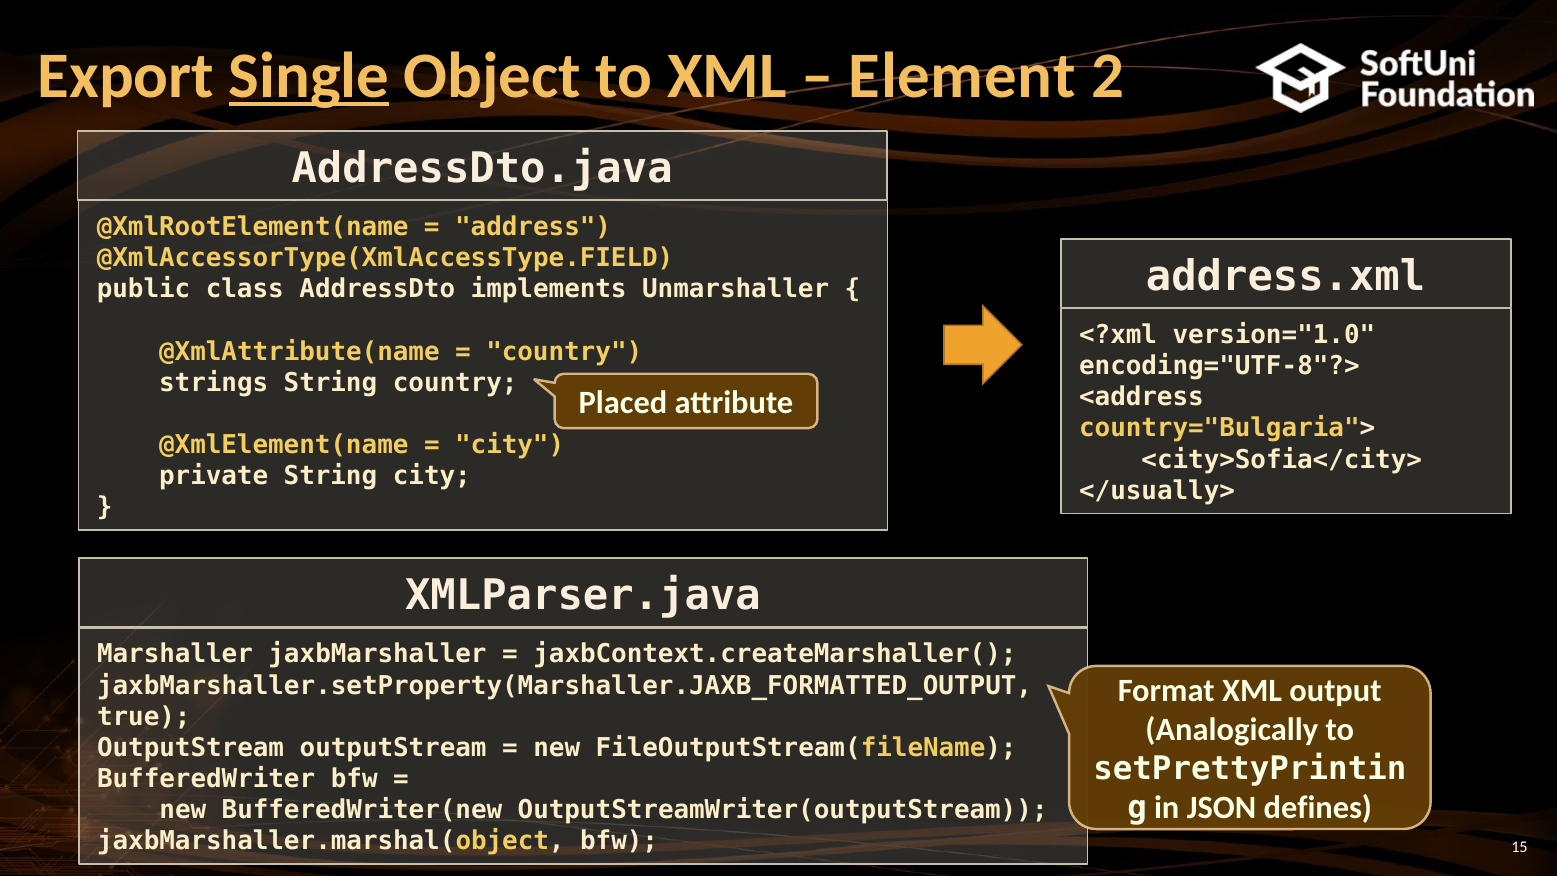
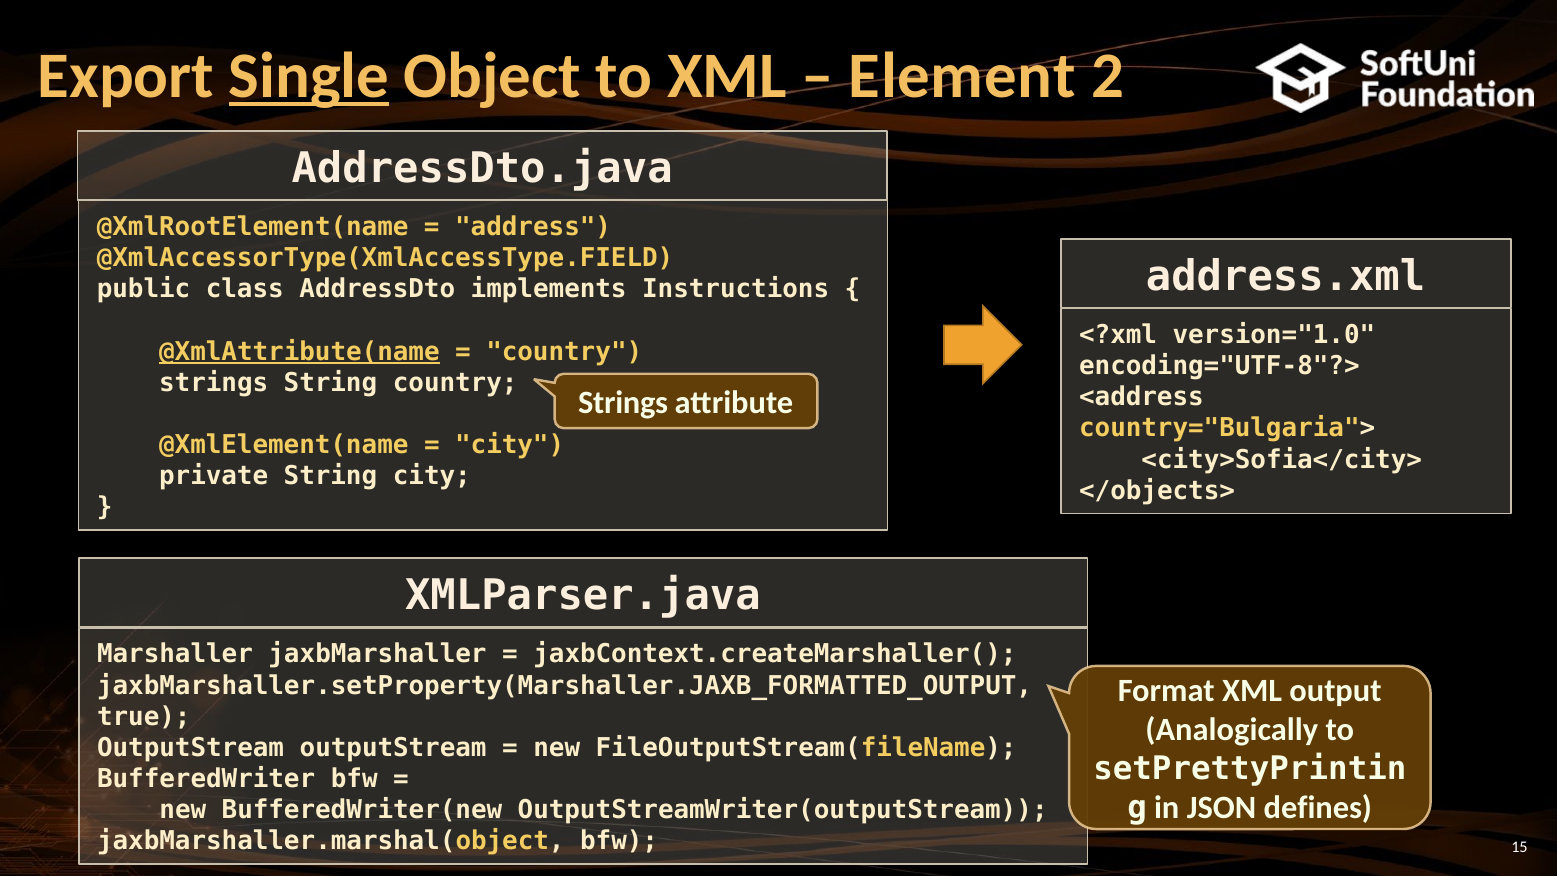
Unmarshaller: Unmarshaller -> Instructions (736, 289)
@XmlAttribute(name underline: none -> present (299, 352)
Placed: Placed -> Strings (623, 403)
</usually>: </usually> -> </objects> (1157, 491)
